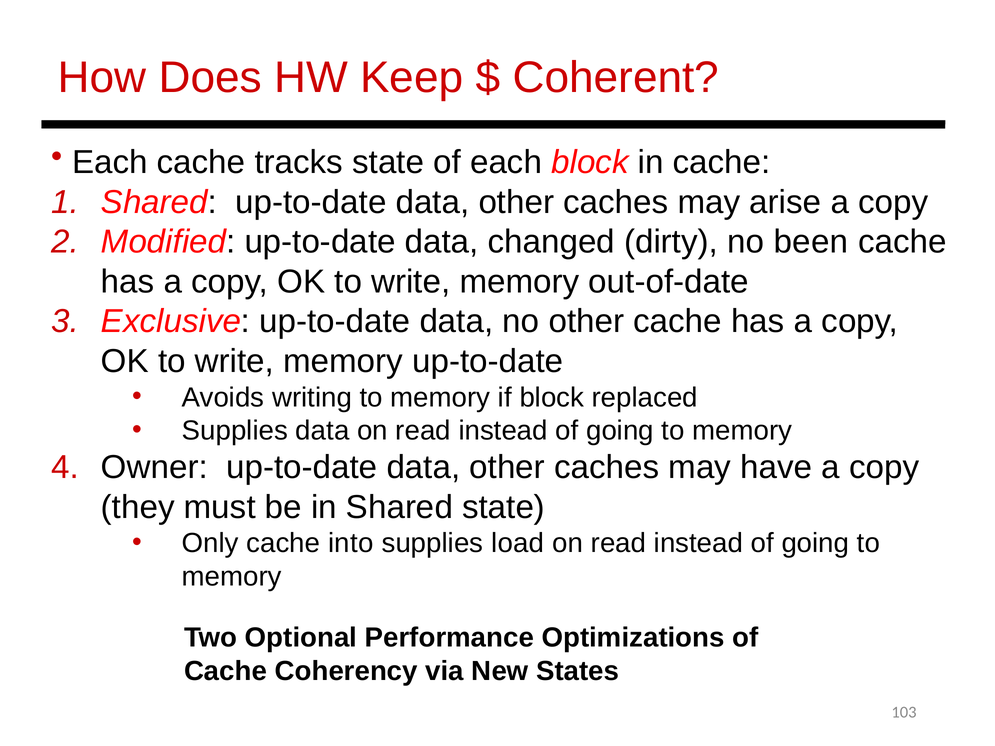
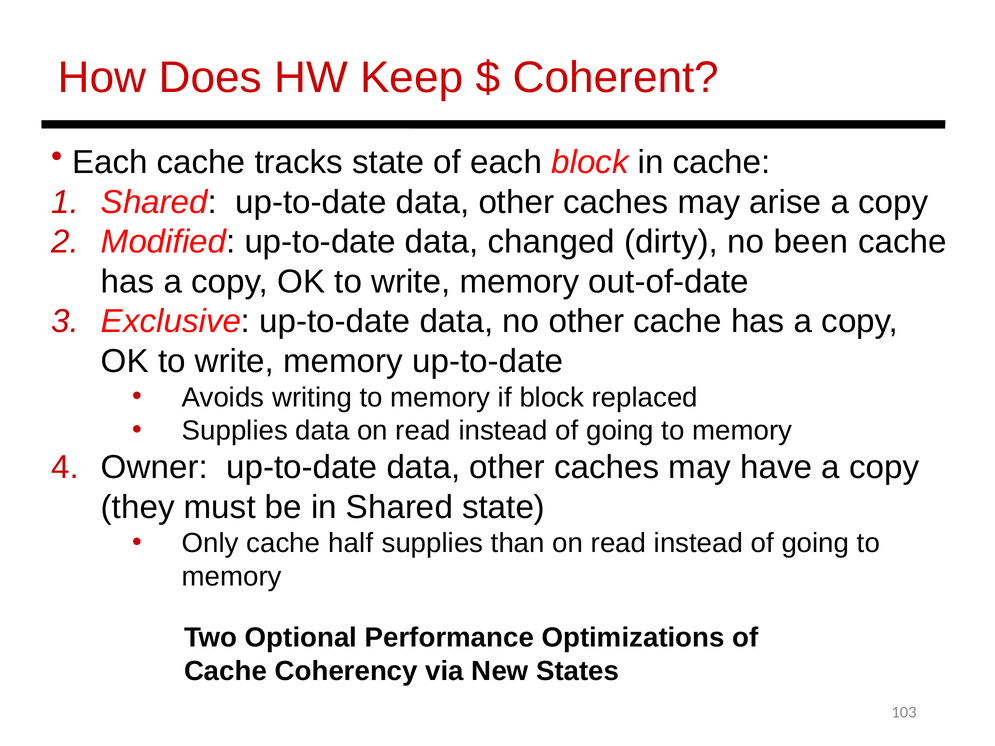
into: into -> half (351, 543)
load: load -> than (518, 543)
